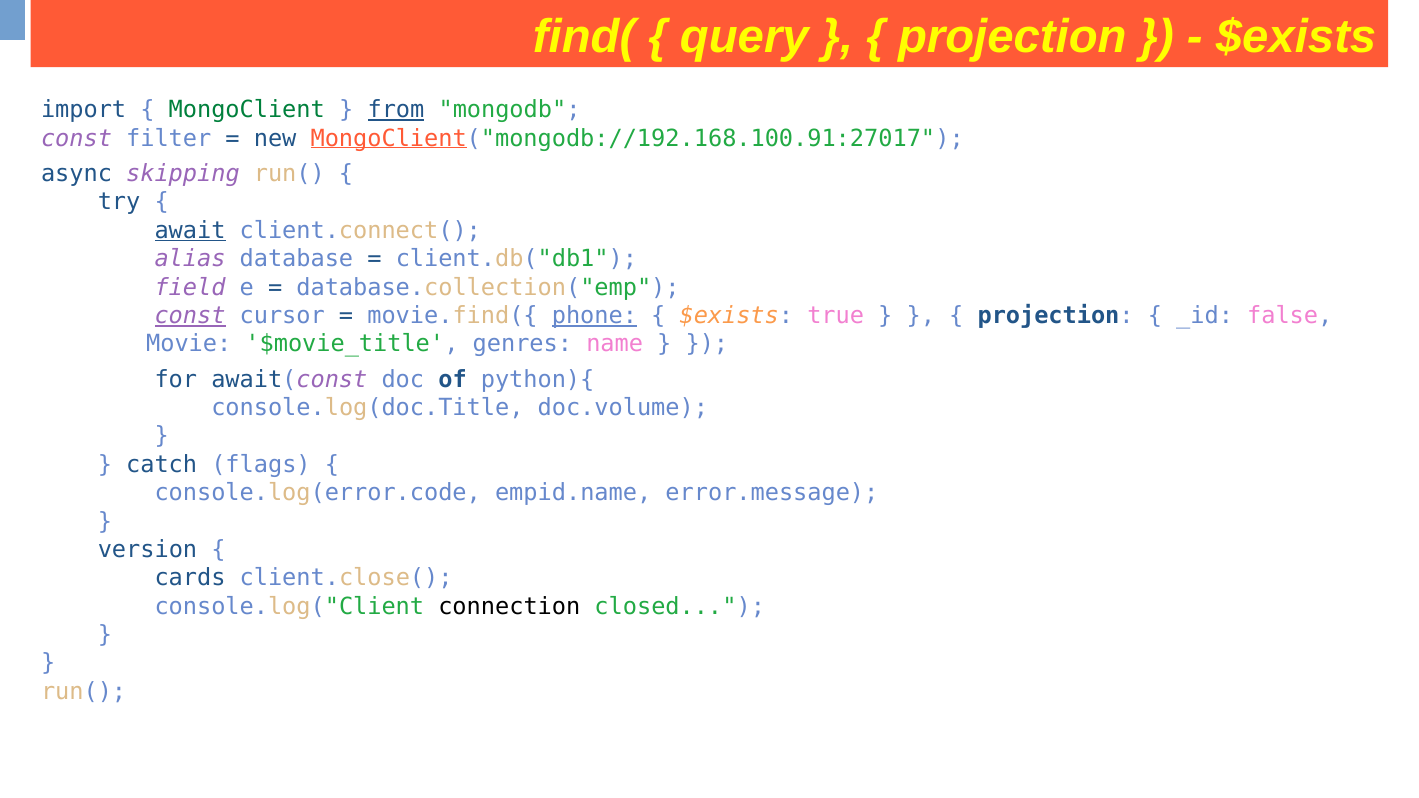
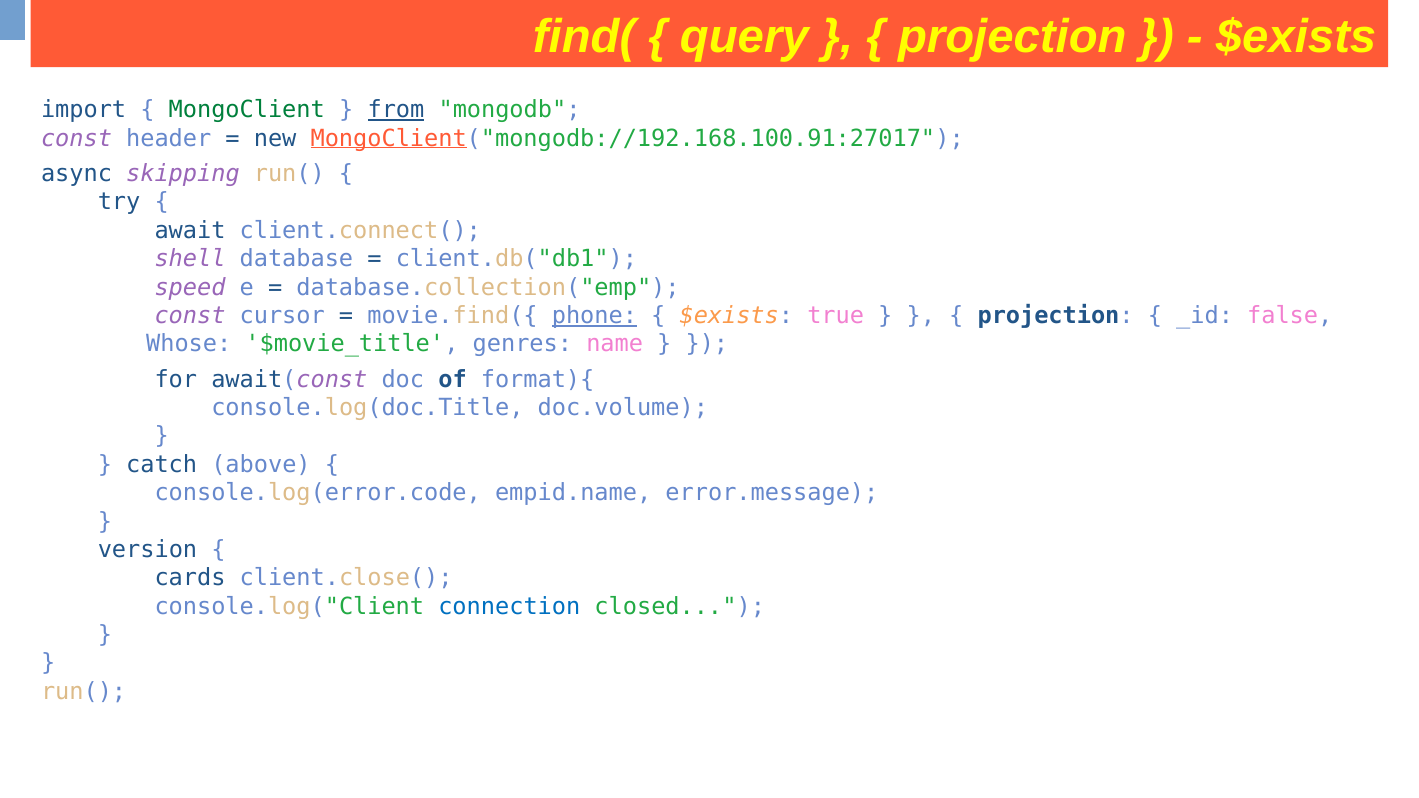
filter: filter -> header (169, 138)
await underline: present -> none (190, 231)
alias: alias -> shell (190, 259)
field: field -> speed (190, 287)
const underline: present -> none (190, 316)
Movie: Movie -> Whose (189, 344)
python){: python){ -> format){ (538, 380)
flags: flags -> above (261, 465)
connection colour: black -> blue (509, 606)
